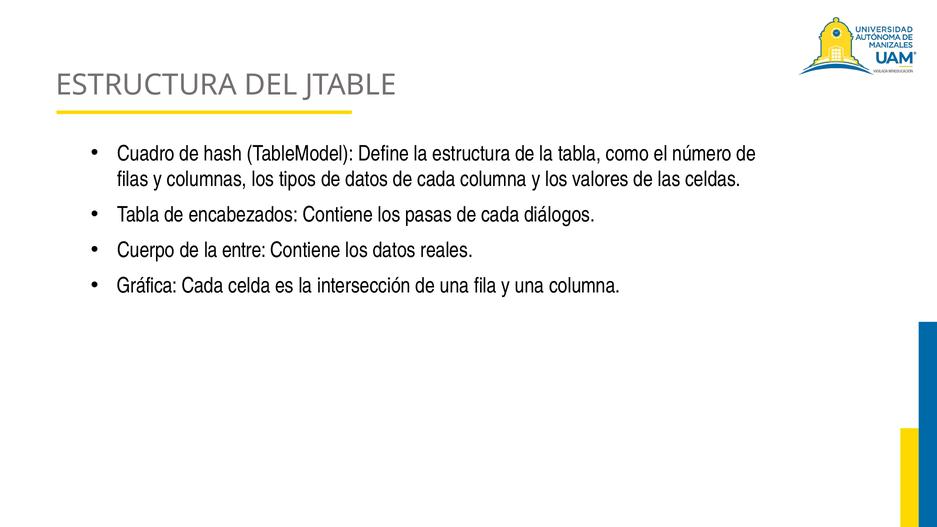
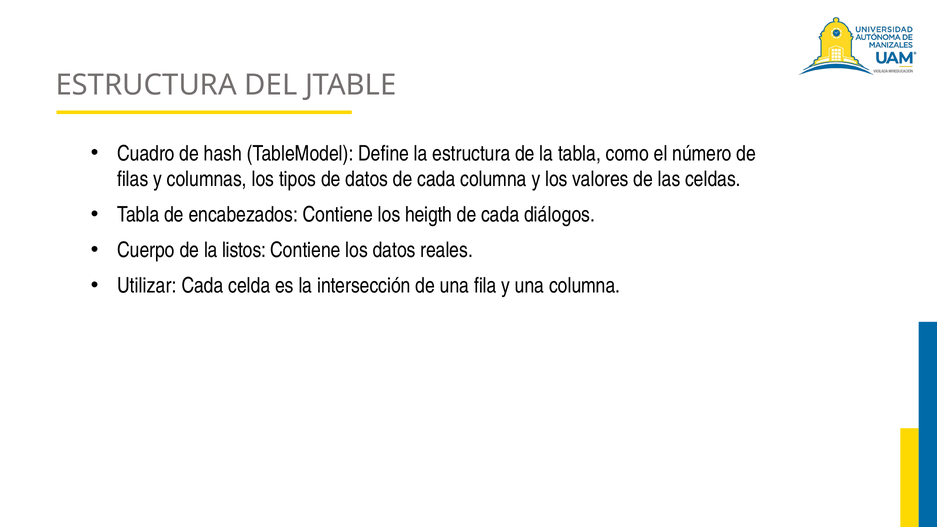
pasas: pasas -> heigth (429, 215)
entre: entre -> listos (244, 250)
Gráfica: Gráfica -> Utilizar (147, 286)
